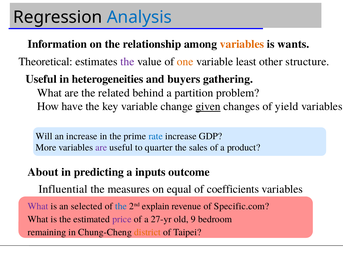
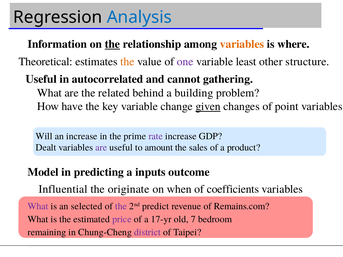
the underline: none -> present (112, 44)
wants: wants -> where (293, 44)
the colour: purple -> orange (127, 62)
one colour: orange -> purple (185, 62)
heterogeneities: heterogeneities -> autocorrelated (108, 79)
buyers: buyers -> cannot (184, 79)
partition: partition -> building (194, 93)
yield: yield -> point (287, 107)
rate colour: blue -> purple (156, 136)
More: More -> Dealt (46, 148)
quarter: quarter -> amount (159, 148)
About: About -> Model (43, 172)
measures: measures -> originate (129, 189)
equal: equal -> when (179, 189)
the colour: blue -> purple (121, 206)
explain: explain -> predict (156, 206)
Specific.com: Specific.com -> Remains.com (242, 206)
27-yr: 27-yr -> 17-yr (161, 219)
9: 9 -> 7 (193, 219)
district colour: orange -> purple (147, 232)
